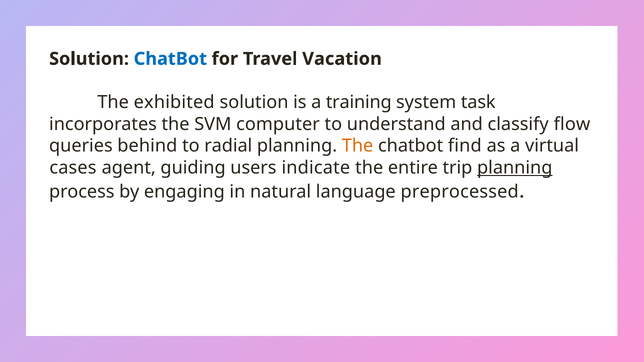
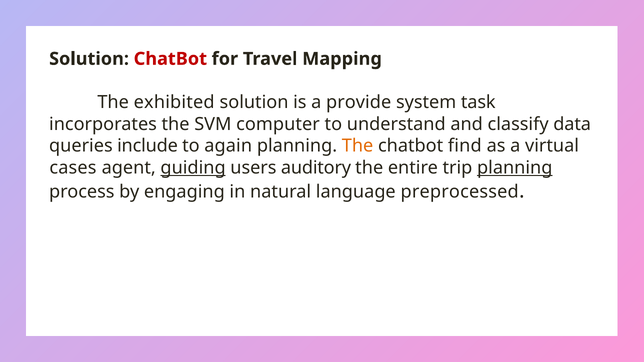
ChatBot colour: blue -> red (170, 59)
Vacation: Vacation -> Mapping (342, 59)
training: training -> provide (359, 102)
flow: flow -> data (572, 124)
behind: behind -> include (147, 146)
radial: radial -> again (228, 146)
guiding underline: none -> present (193, 168)
indicate: indicate -> auditory (316, 168)
